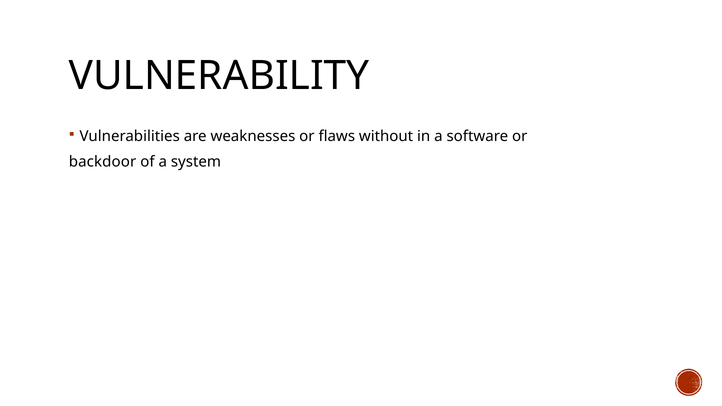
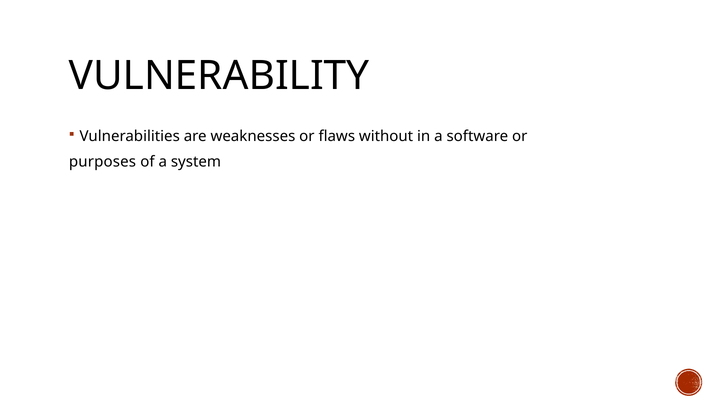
backdoor: backdoor -> purposes (102, 162)
